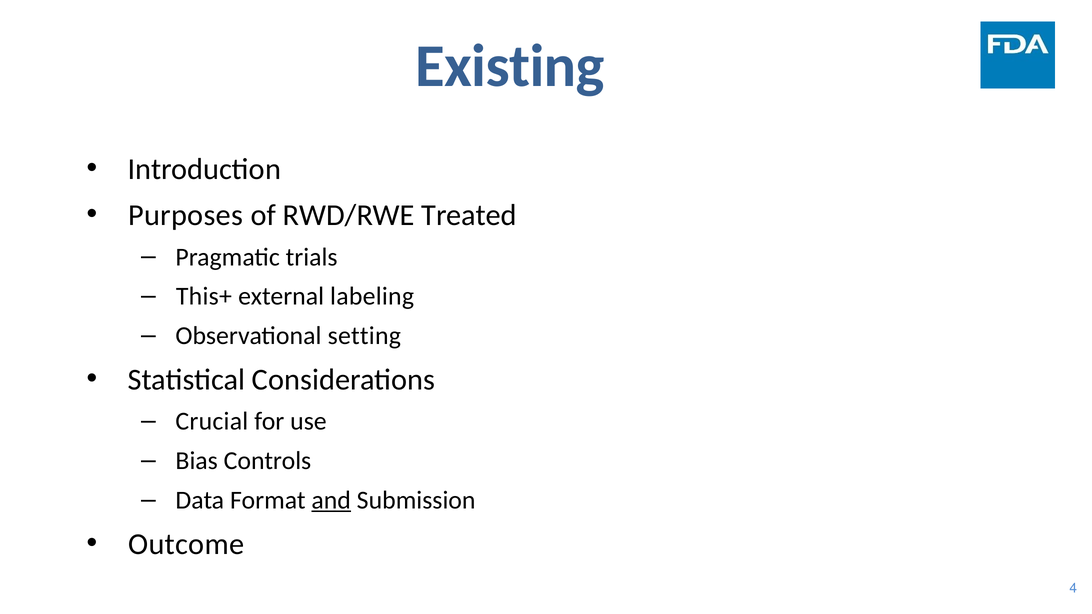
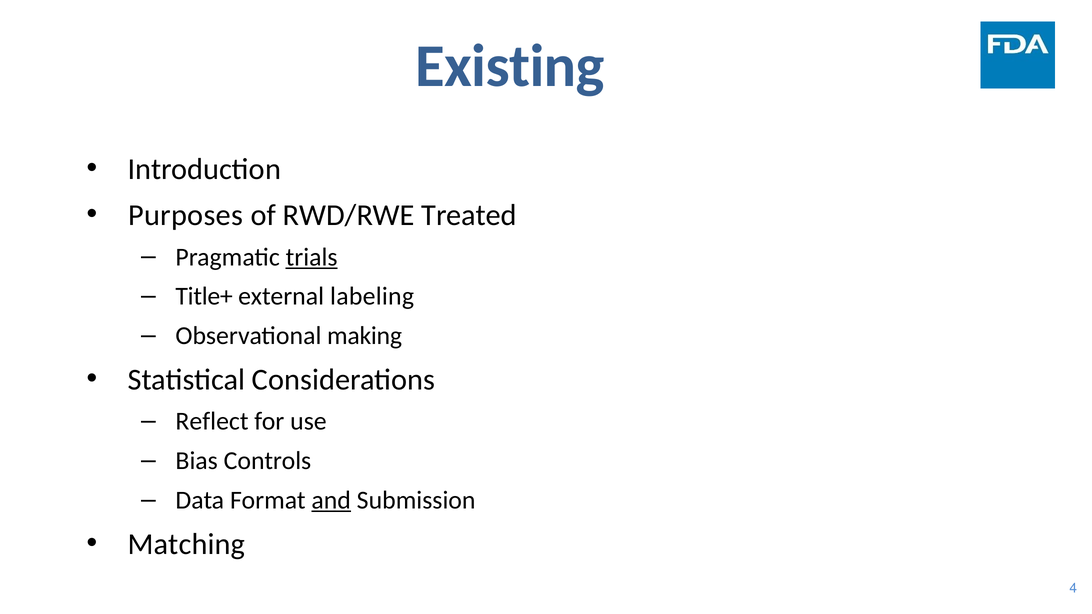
trials underline: none -> present (312, 257)
This+: This+ -> Title+ (204, 297)
setting: setting -> making (365, 336)
Crucial: Crucial -> Reflect (212, 422)
Outcome: Outcome -> Matching (186, 544)
